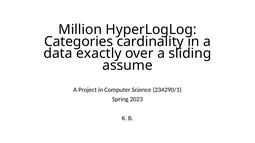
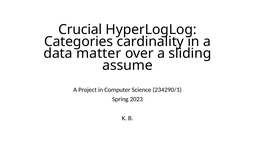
Million: Million -> Crucial (80, 30)
exactly: exactly -> matter (99, 54)
